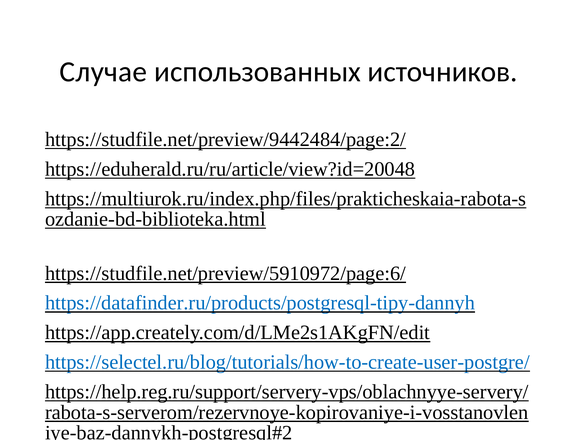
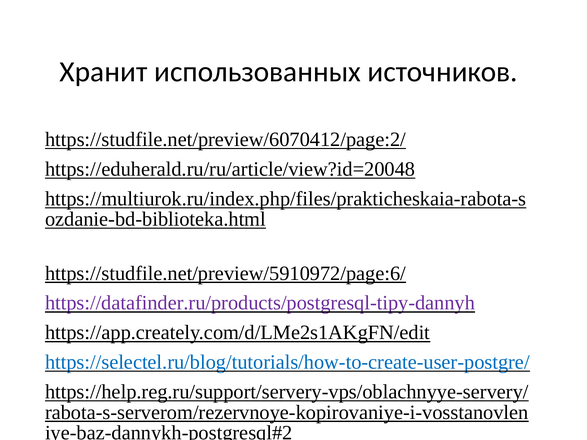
Случае: Случае -> Хранит (103, 72)
https://studfile.net/preview/9442484/page:2/: https://studfile.net/preview/9442484/page:2/ -> https://studfile.net/preview/6070412/page:2/ (225, 140)
https://datafinder.ru/products/postgresql-tipy-dannyh colour: blue -> purple (260, 303)
